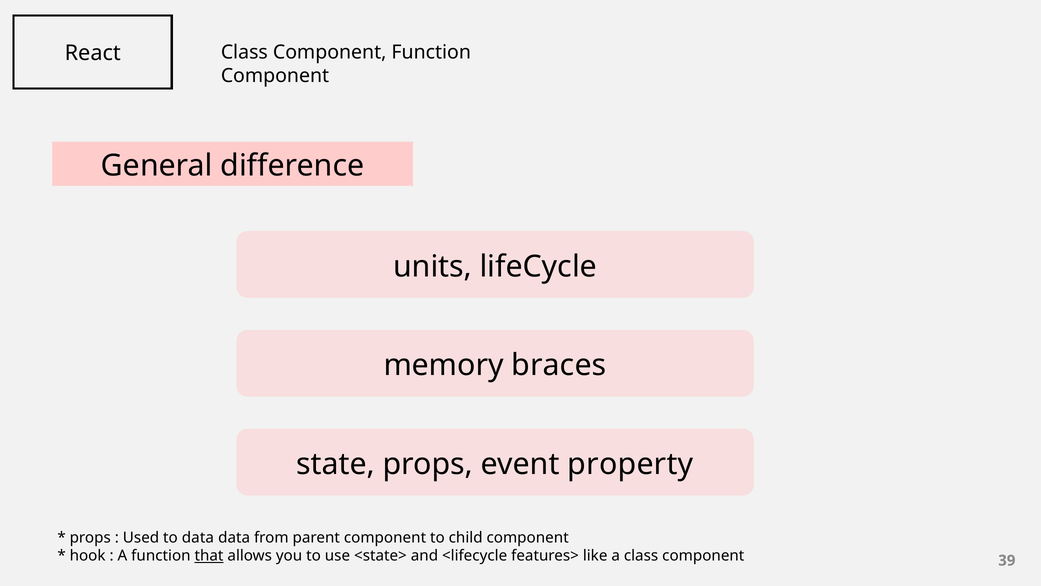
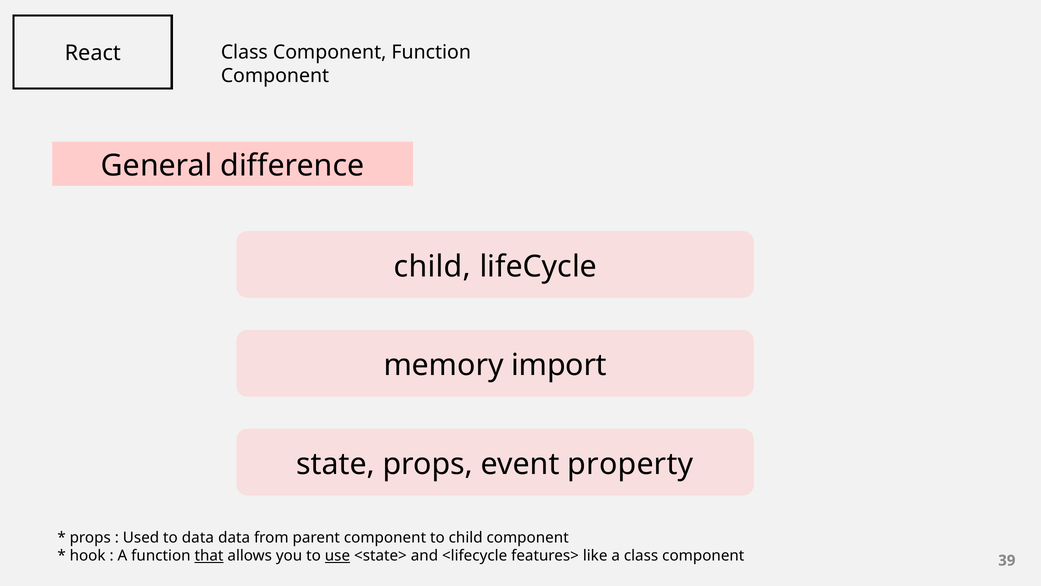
units: units -> child (432, 266)
braces: braces -> import (559, 365)
use underline: none -> present (337, 555)
